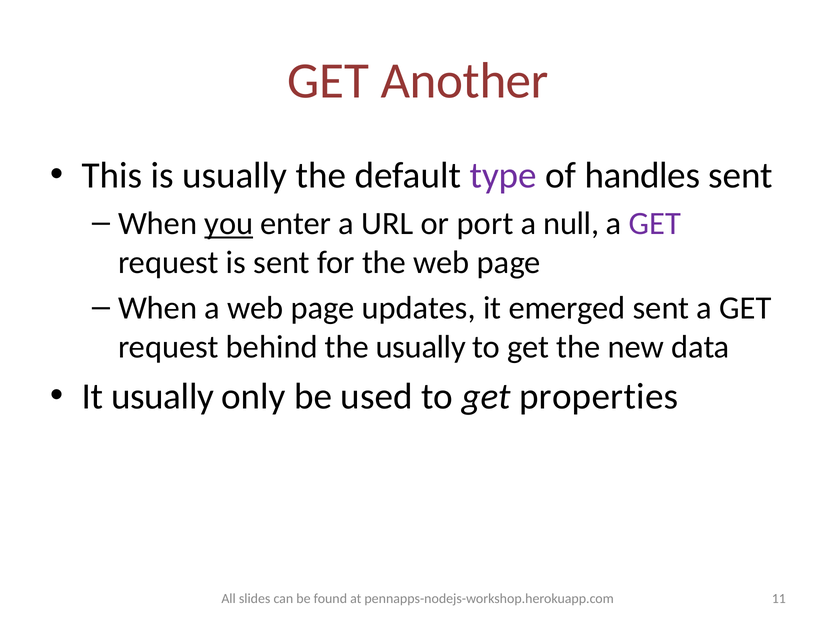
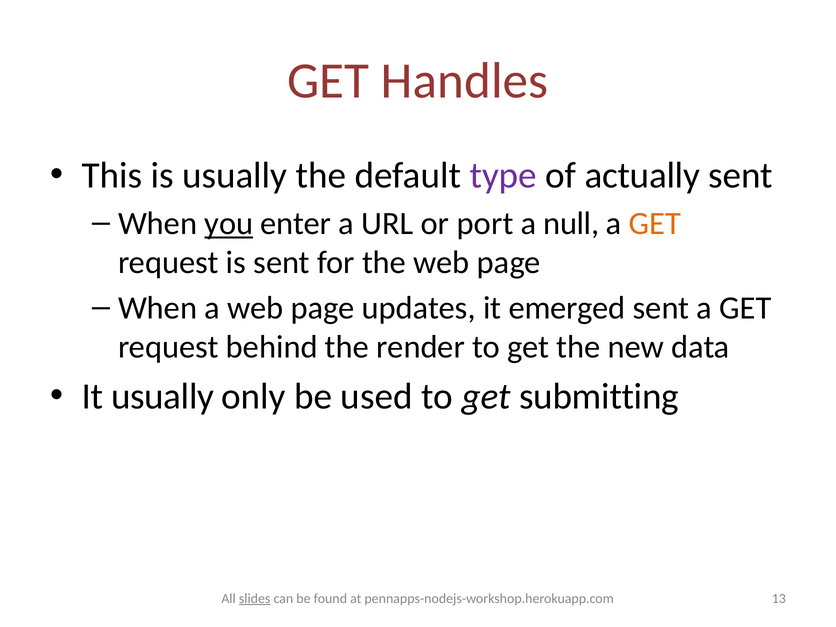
Another: Another -> Handles (465, 81)
handles: handles -> actually (642, 175)
GET colour: purple -> orange (655, 223)
the usually: usually -> render (421, 347)
properties: properties -> submitting (599, 397)
slides underline: none -> present (255, 599)
11: 11 -> 13 (779, 599)
